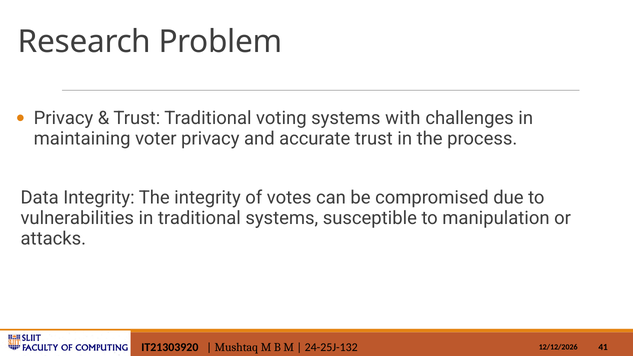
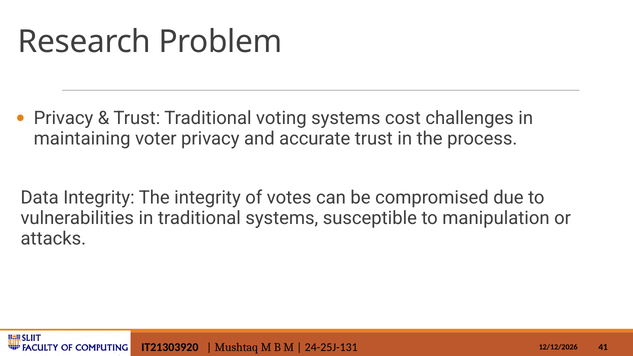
with: with -> cost (403, 118)
24-25J-132: 24-25J-132 -> 24-25J-131 (331, 347)
